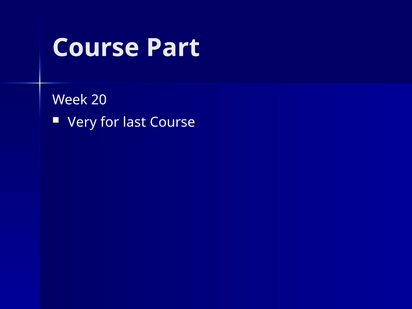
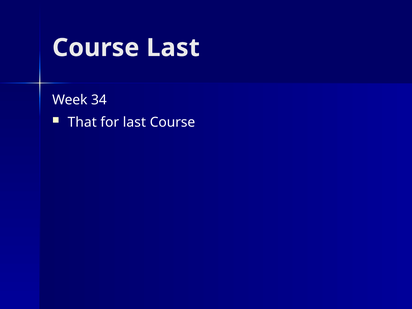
Course Part: Part -> Last (173, 48)
20: 20 -> 34 (99, 100)
Very: Very -> That (82, 122)
